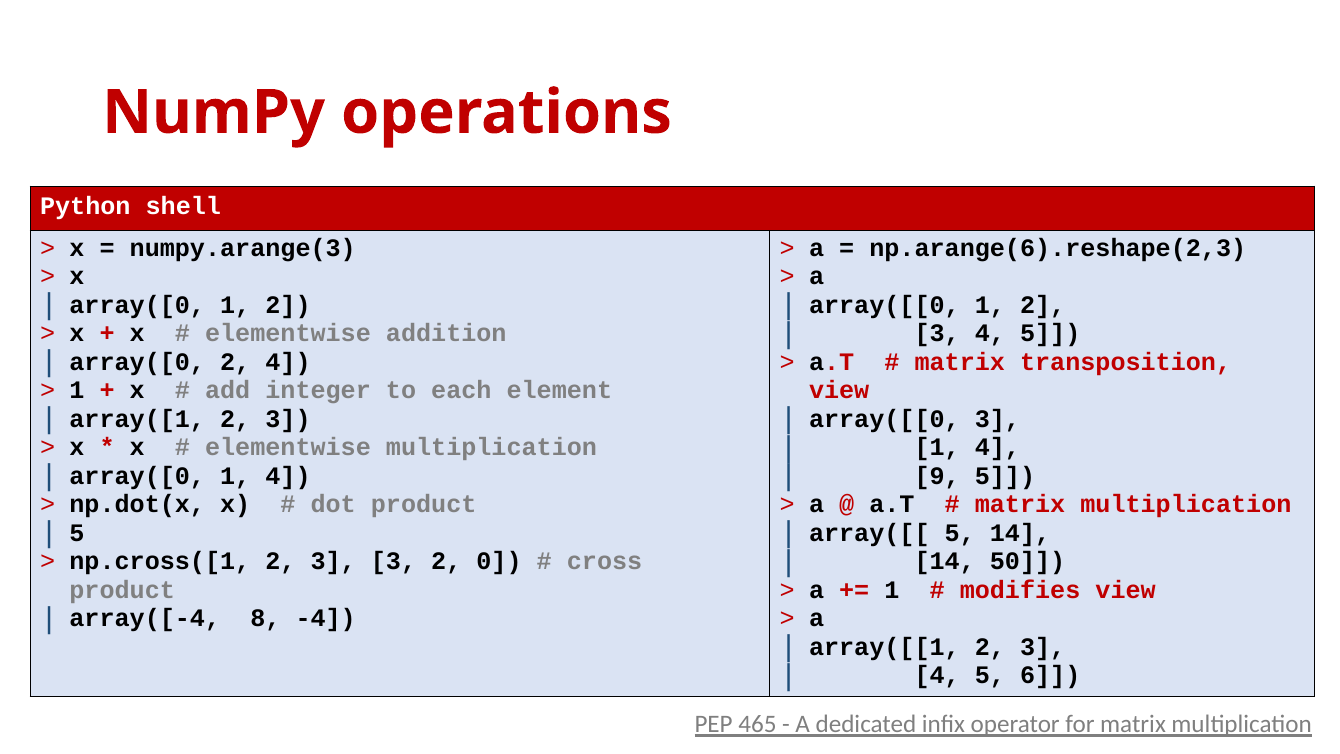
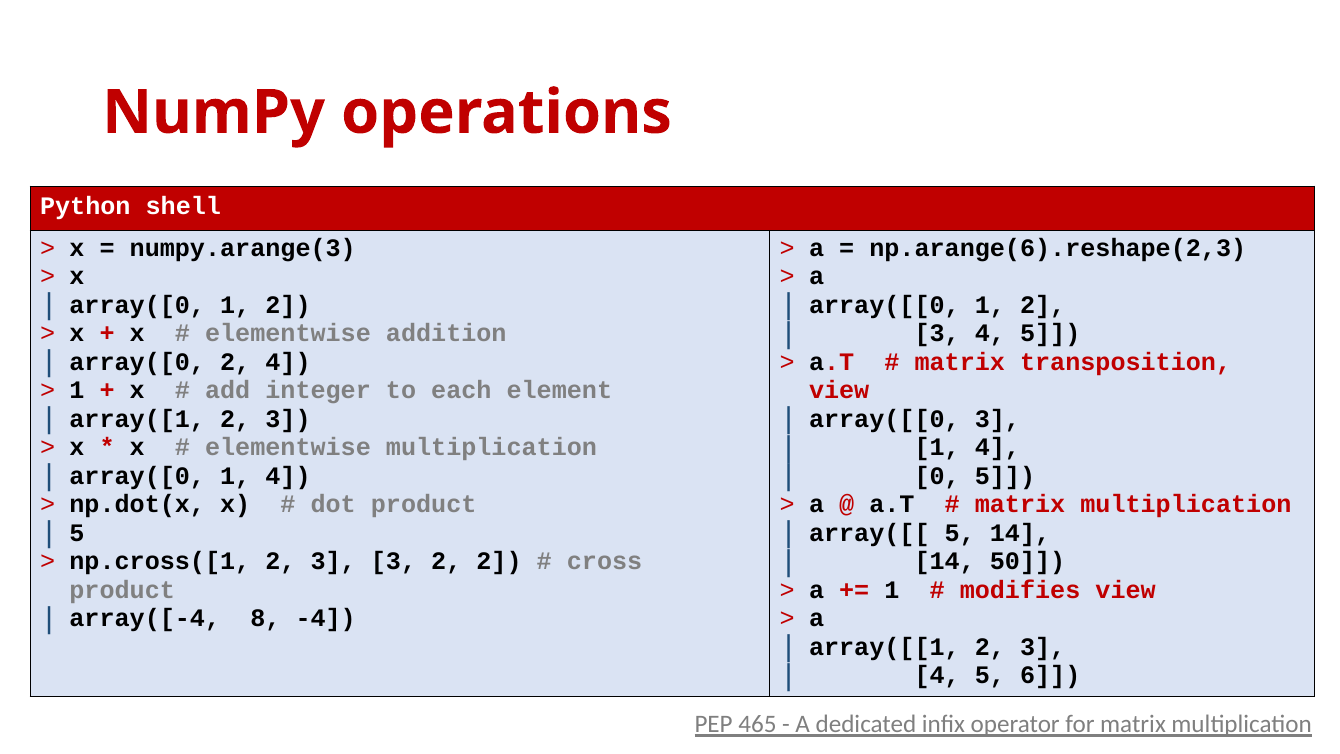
9: 9 -> 0 (937, 476)
2 0: 0 -> 2 (499, 561)
